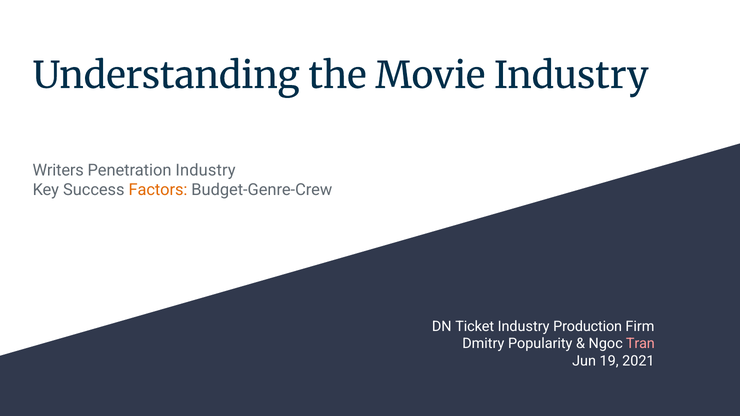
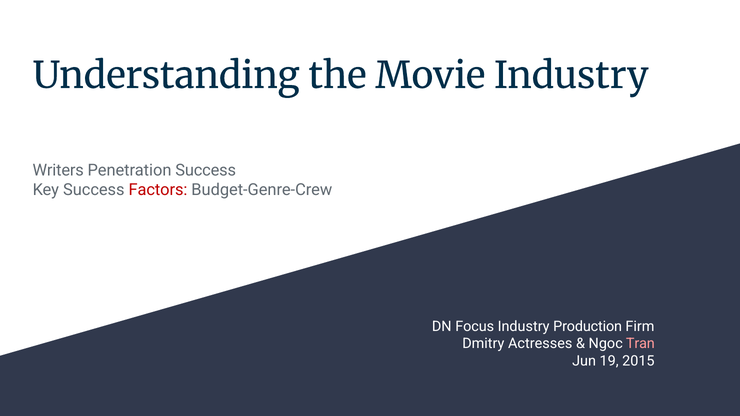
Penetration Industry: Industry -> Success (206, 170)
Factors colour: orange -> red (158, 190)
Ticket: Ticket -> Focus (475, 327)
Popularity: Popularity -> Actresses (540, 344)
2021: 2021 -> 2015 (638, 361)
